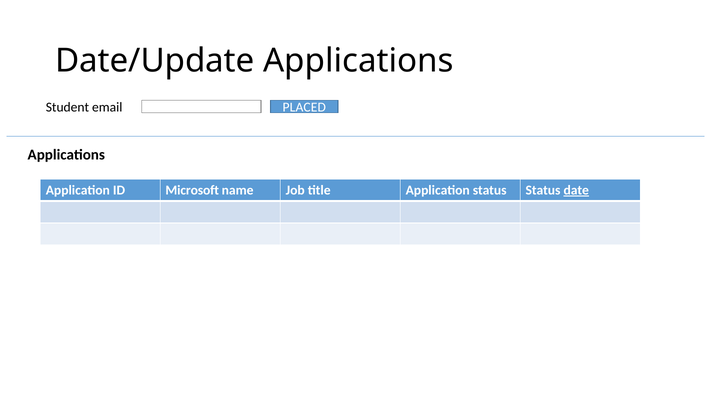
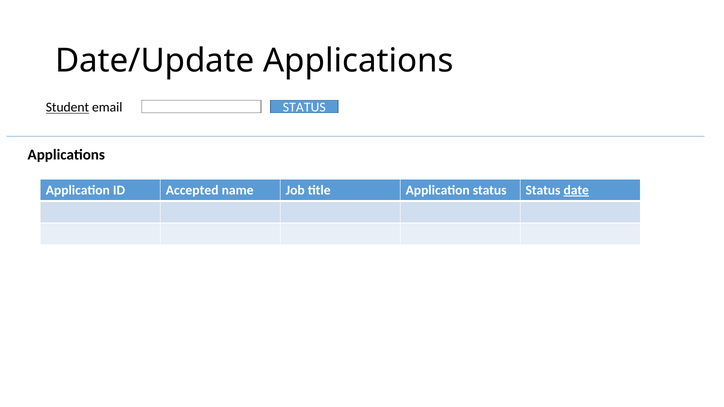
Student underline: none -> present (67, 107)
email PLACED: PLACED -> STATUS (304, 107)
Microsoft: Microsoft -> Accepted (192, 190)
